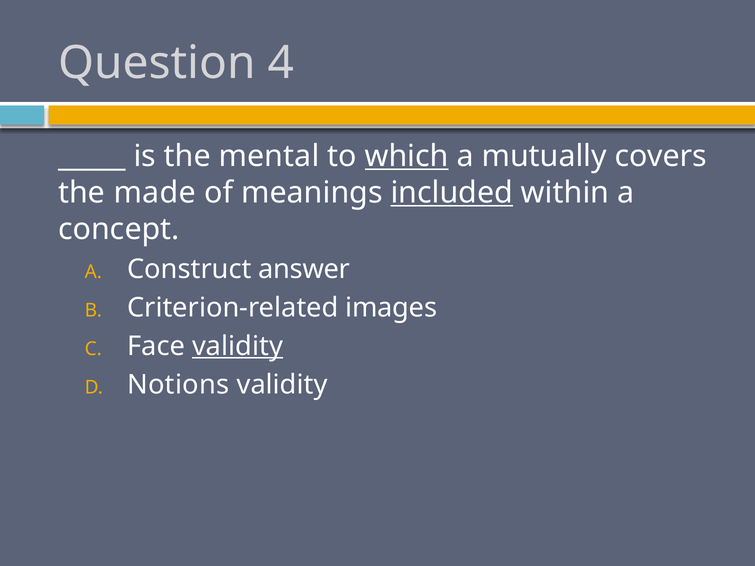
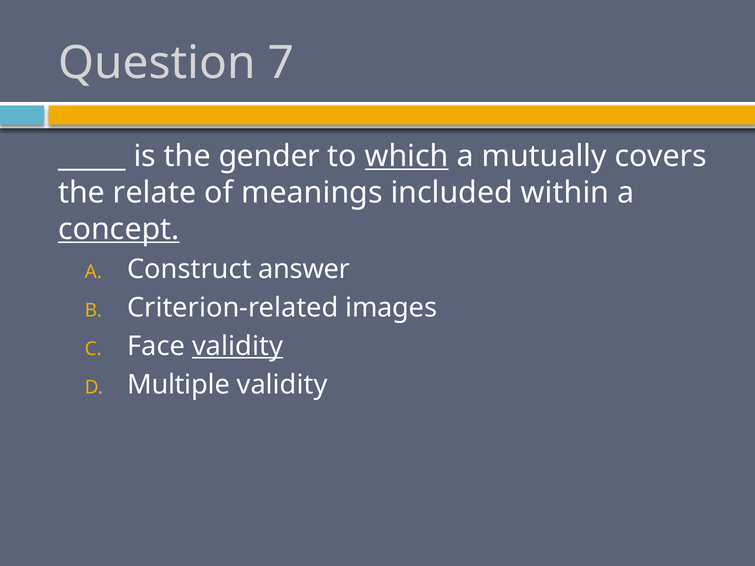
4: 4 -> 7 (281, 63)
mental: mental -> gender (269, 156)
made: made -> relate (155, 193)
included underline: present -> none (452, 193)
concept underline: none -> present (119, 229)
Notions: Notions -> Multiple (178, 385)
